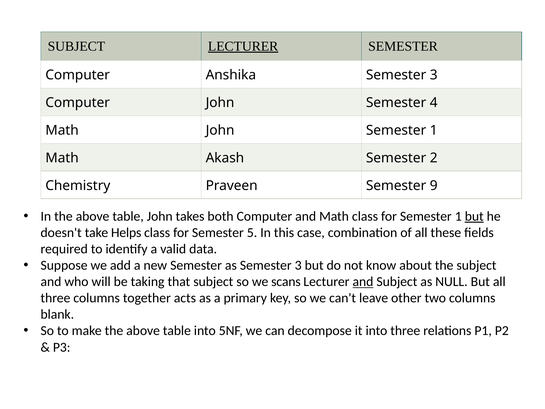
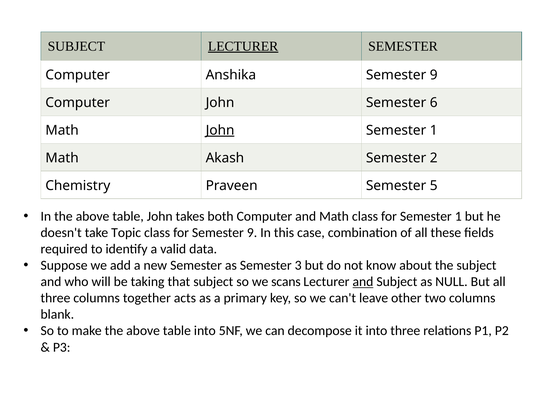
Anshika Semester 3: 3 -> 9 (434, 75)
4: 4 -> 6 (434, 103)
John underline: none -> present (220, 130)
9: 9 -> 5 (434, 186)
but underline: present -> none (474, 216)
Helps: Helps -> Topic (126, 233)
for Semester 5: 5 -> 9 (252, 233)
